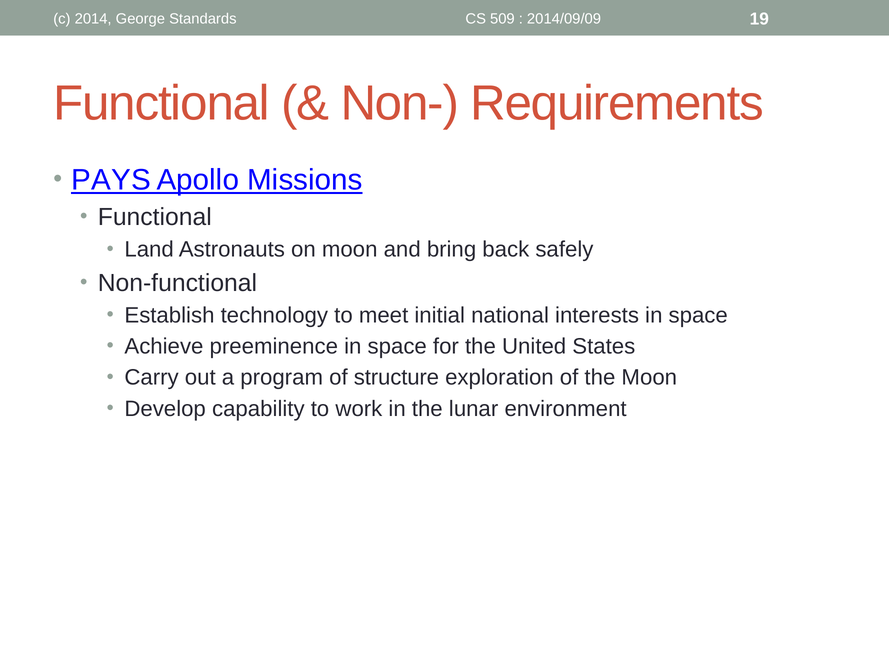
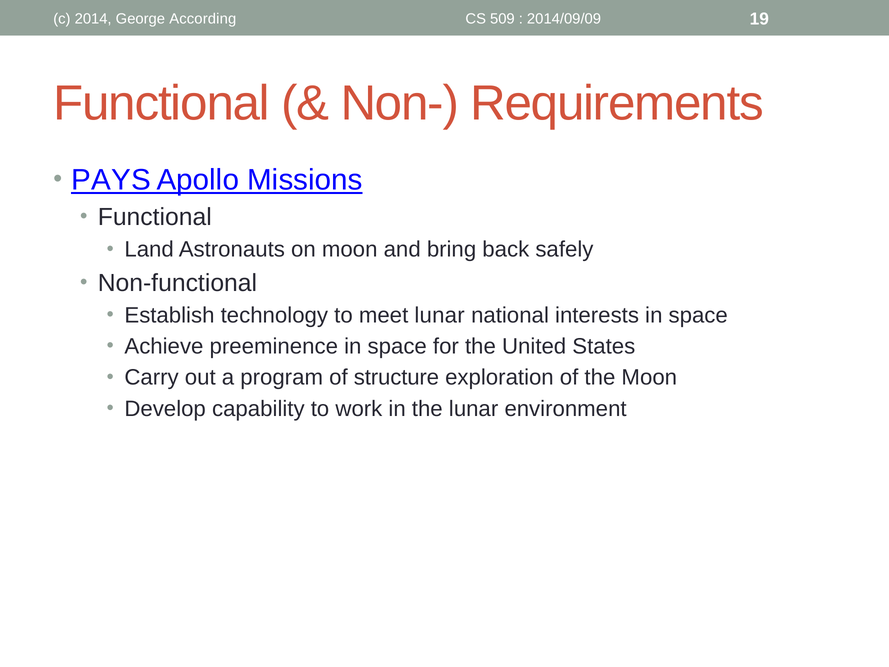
Standards: Standards -> According (203, 19)
meet initial: initial -> lunar (440, 315)
